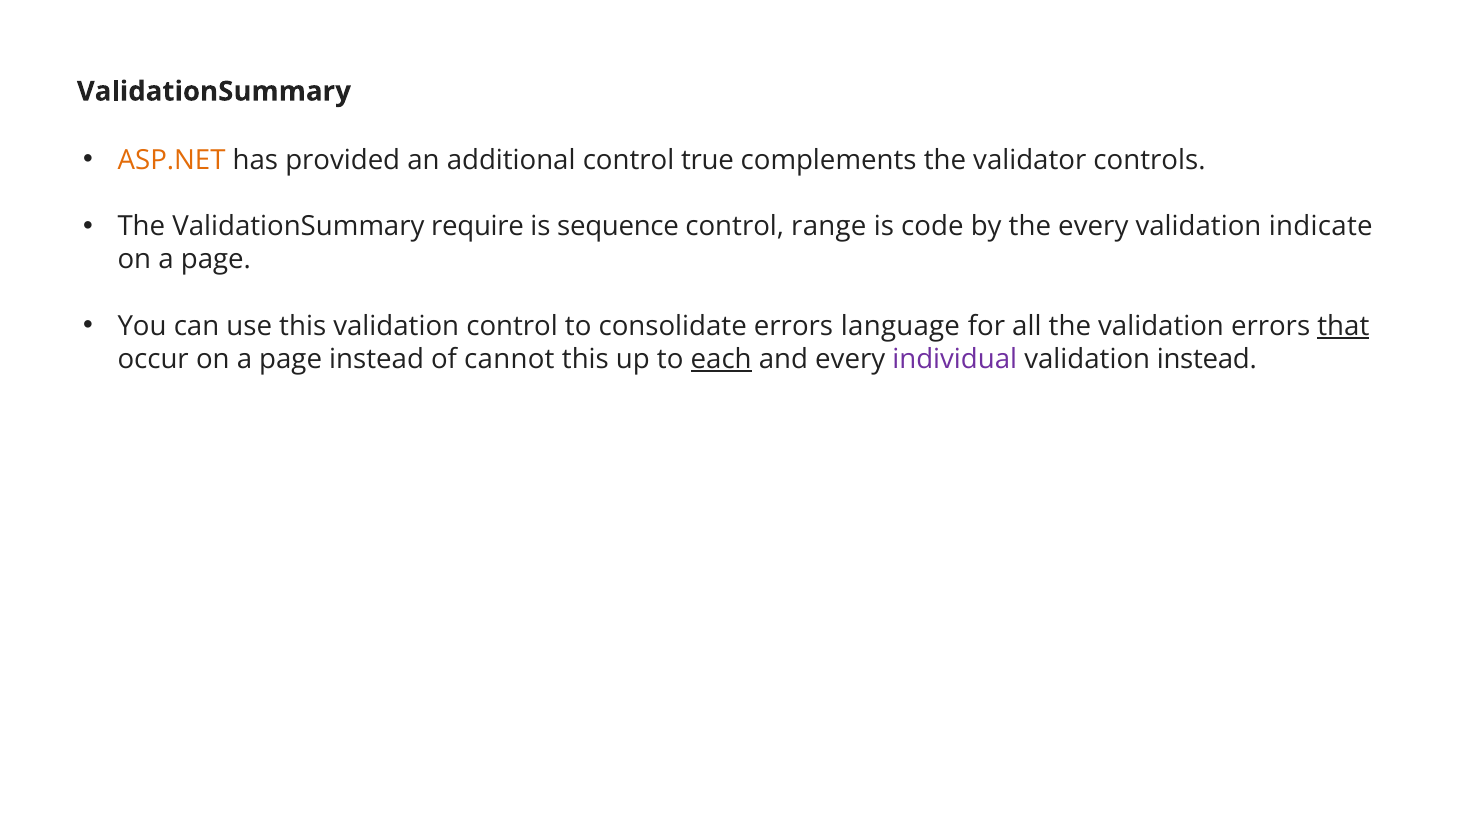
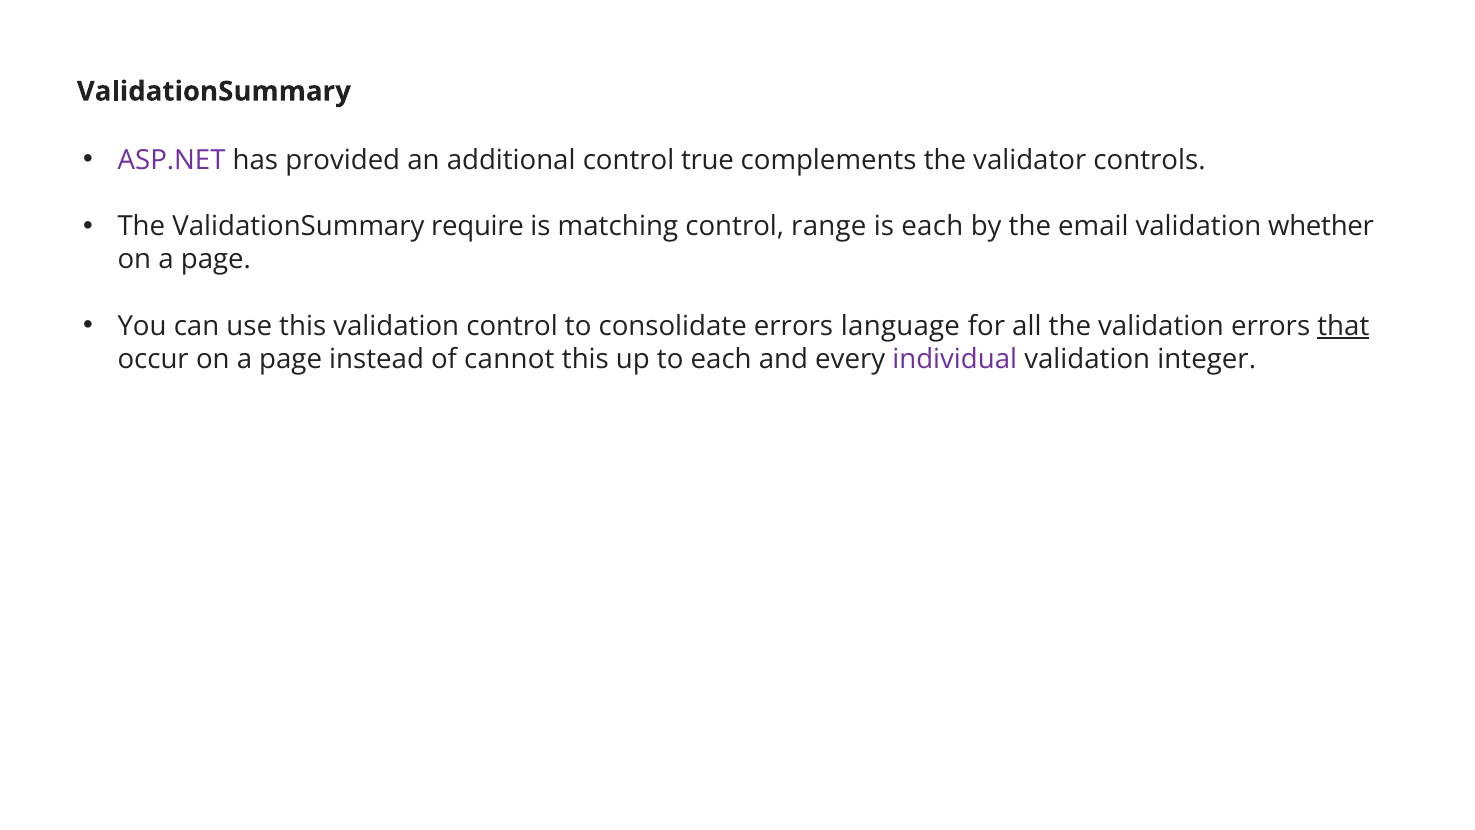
ASP.NET colour: orange -> purple (172, 160)
sequence: sequence -> matching (618, 227)
is code: code -> each (932, 227)
the every: every -> email (1093, 227)
indicate: indicate -> whether (1321, 227)
each underline: present -> none (721, 359)
validation instead: instead -> integer (1207, 359)
